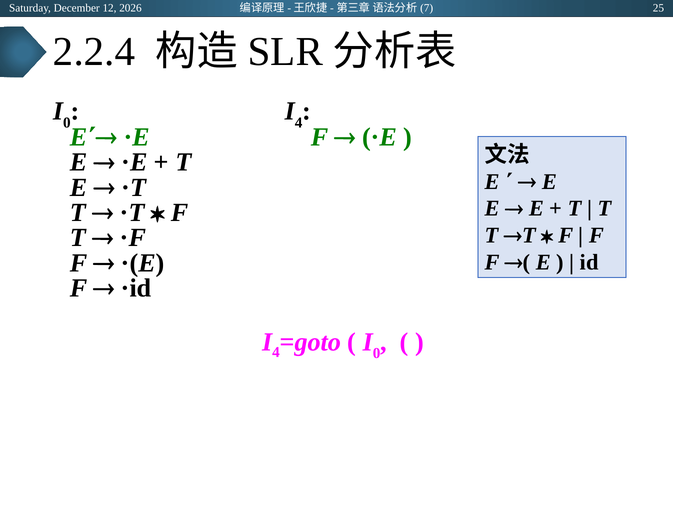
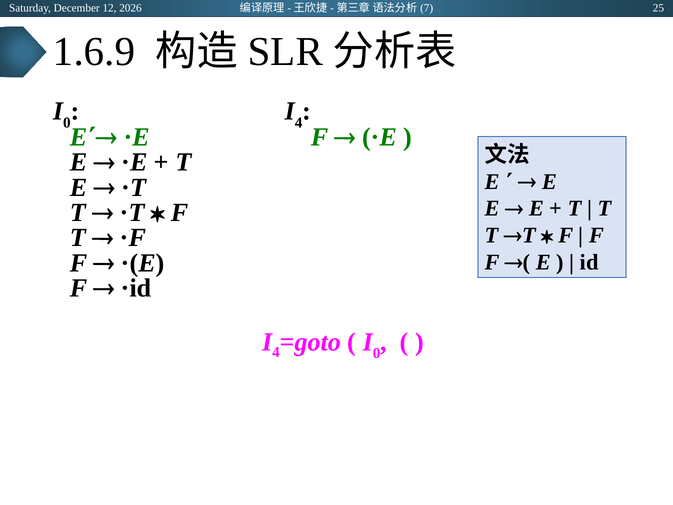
2.2.4: 2.2.4 -> 1.6.9 (94, 52)
